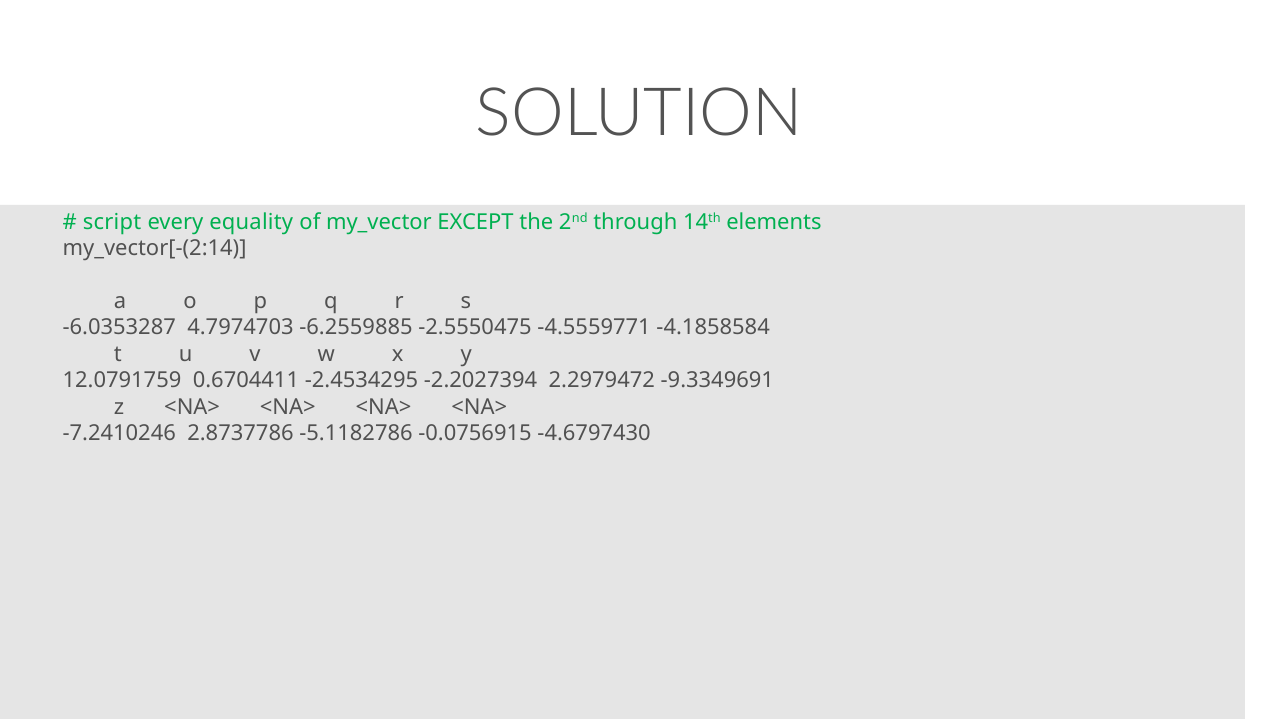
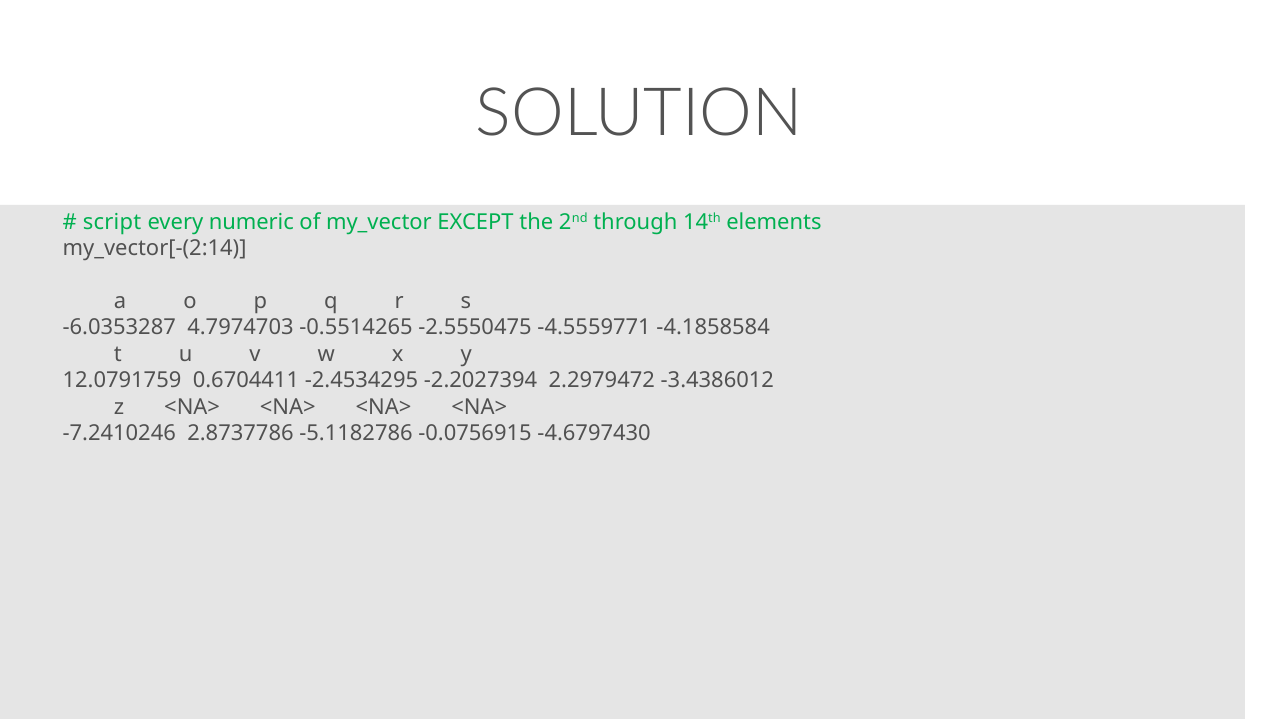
equality: equality -> numeric (251, 222)
-6.2559885: -6.2559885 -> -0.5514265 (356, 328)
-9.3349691: -9.3349691 -> -3.4386012 (717, 380)
